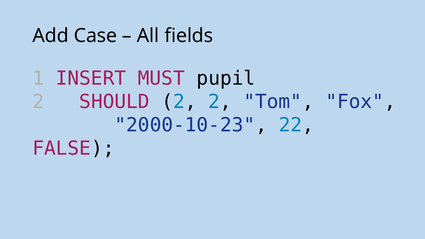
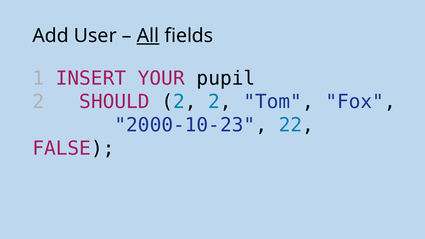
Case: Case -> User (95, 36)
All underline: none -> present (148, 36)
MUST: MUST -> YOUR (161, 78)
